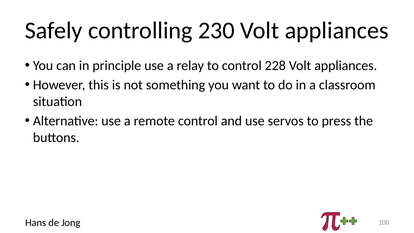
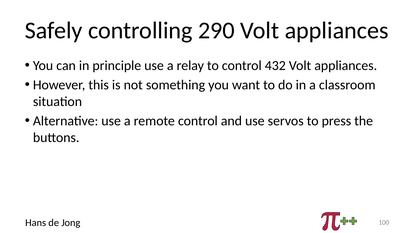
230: 230 -> 290 (216, 30)
228: 228 -> 432 (275, 66)
